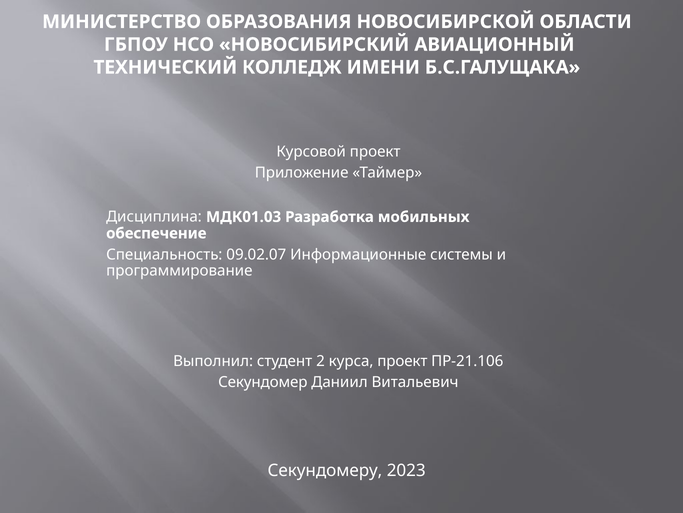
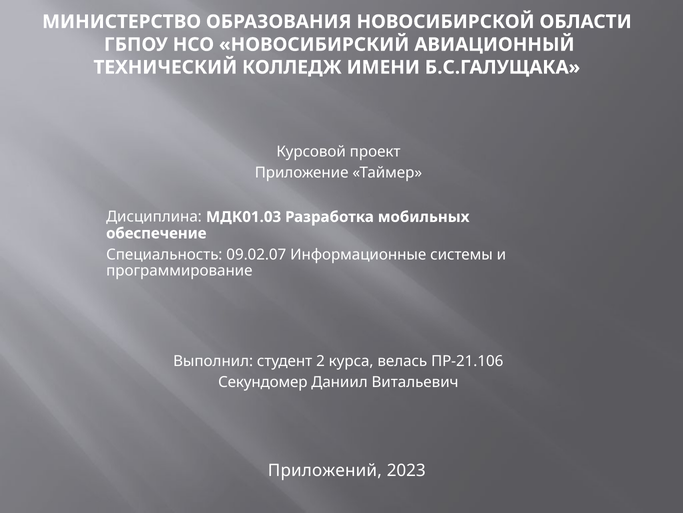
курса проект: проект -> велась (402, 361)
Секундомеру: Секундомеру -> Приложений (325, 470)
